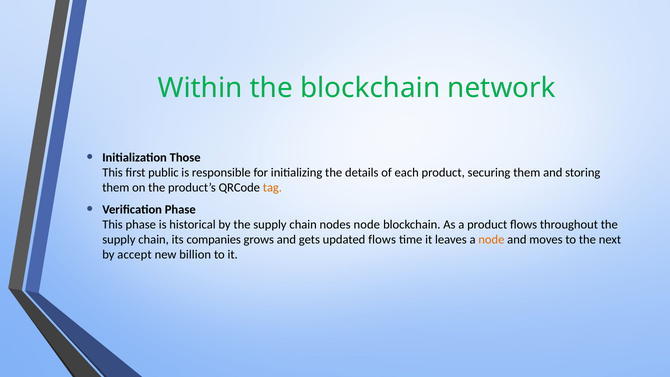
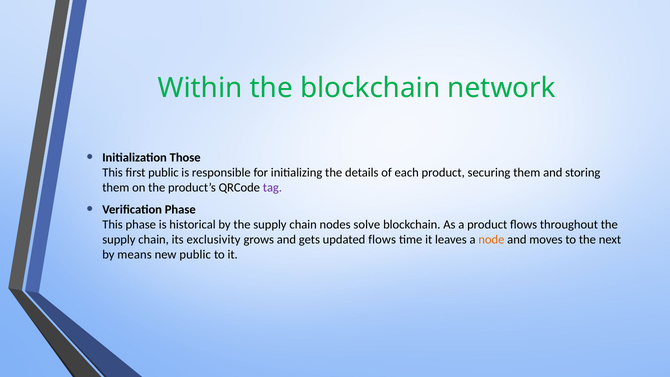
tag colour: orange -> purple (272, 188)
nodes node: node -> solve (367, 224)
companies: companies -> exclusivity (214, 240)
accept: accept -> means (135, 255)
new billion: billion -> public (195, 255)
